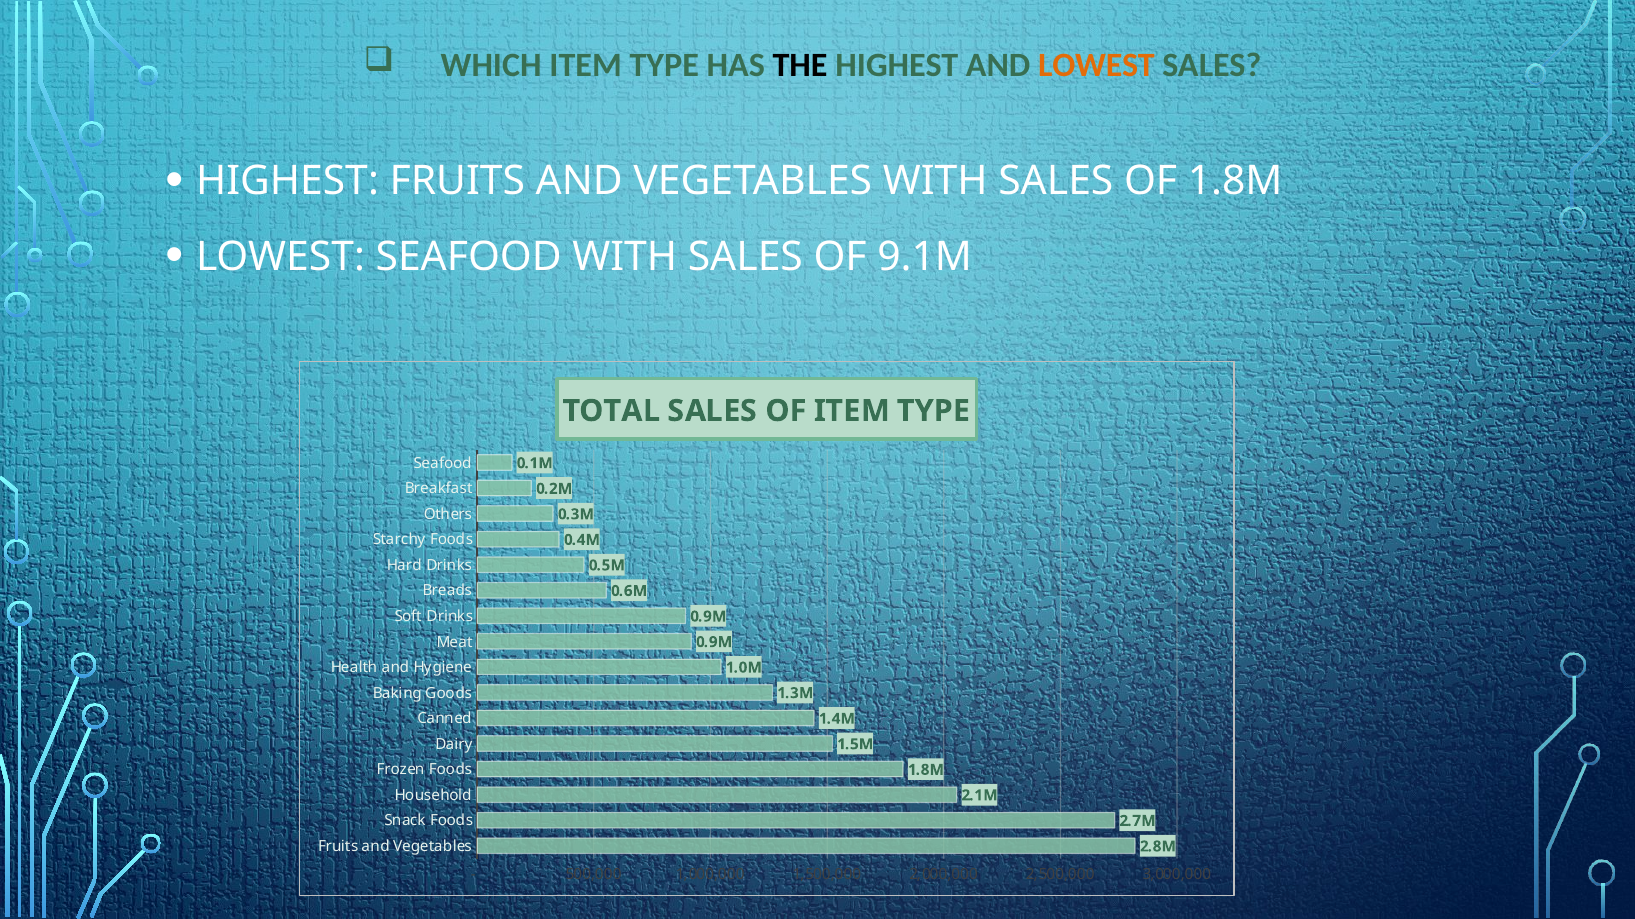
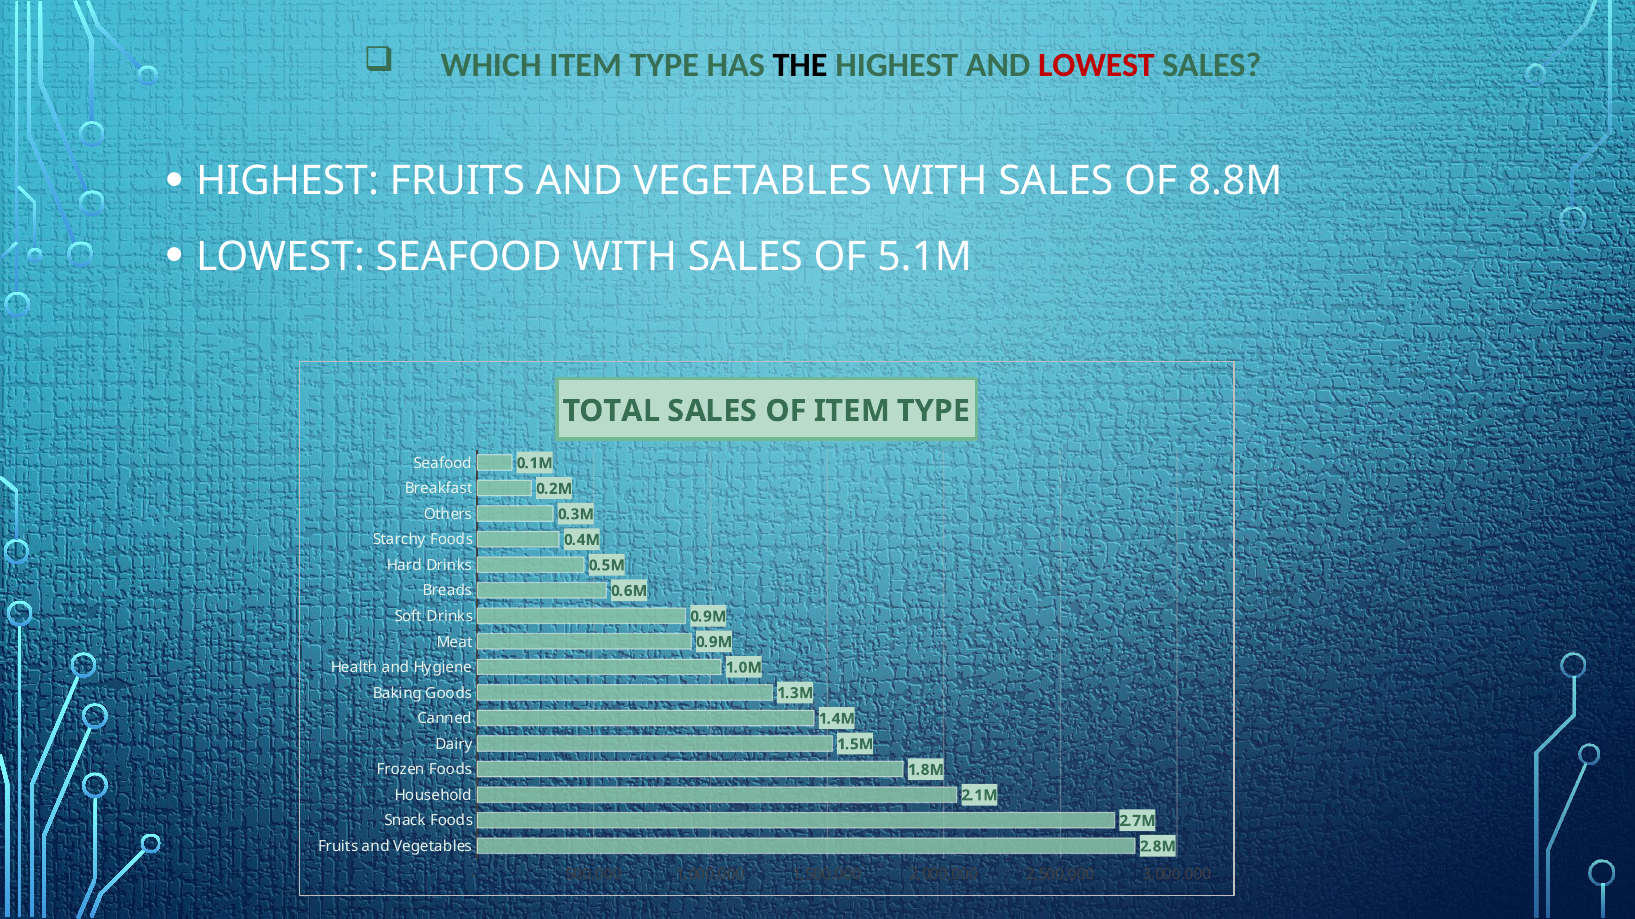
LOWEST colour: orange -> red (1097, 65)
OF 1.8M: 1.8M -> 8.8M (1235, 181)
9.1M: 9.1M -> 5.1M (925, 257)
